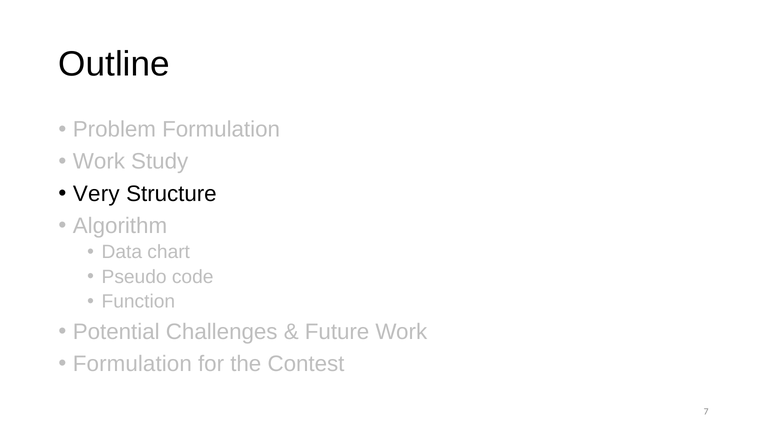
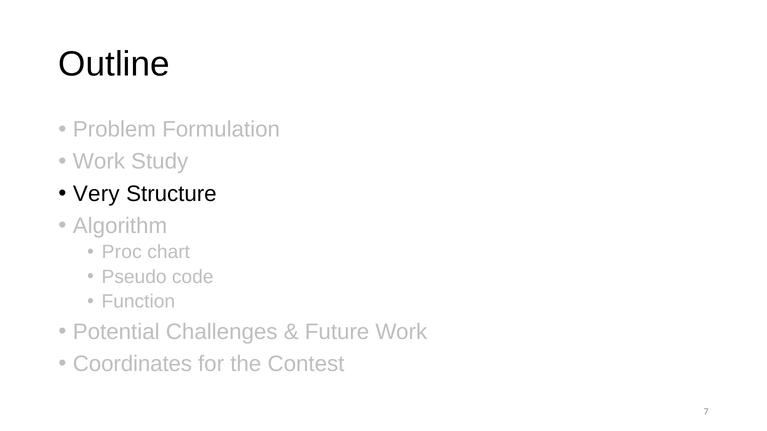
Data: Data -> Proc (122, 252)
Formulation: Formulation -> Coordinates (132, 364)
